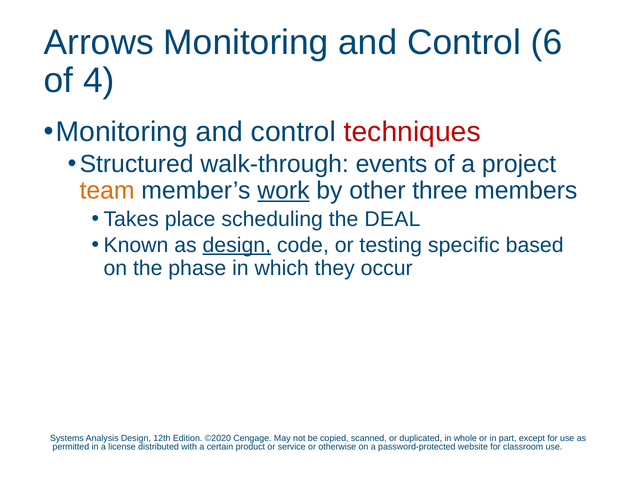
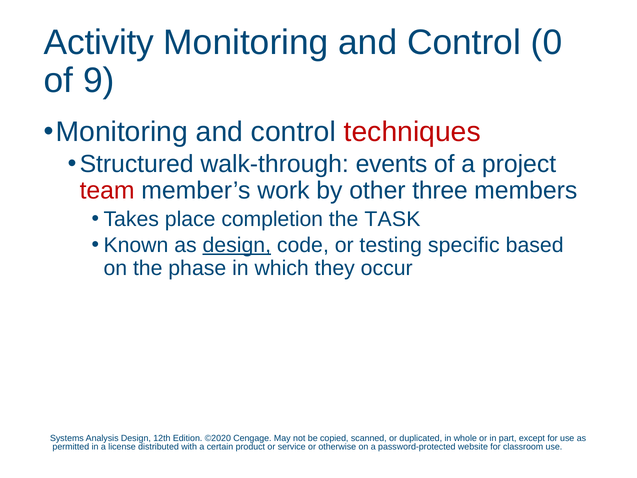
Arrows: Arrows -> Activity (99, 42)
6: 6 -> 0 (547, 42)
4: 4 -> 9 (99, 81)
team colour: orange -> red (107, 191)
work underline: present -> none (283, 191)
scheduling: scheduling -> completion (272, 219)
DEAL: DEAL -> TASK (392, 219)
